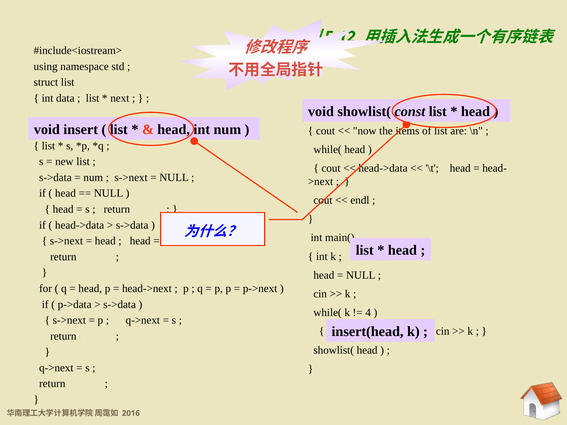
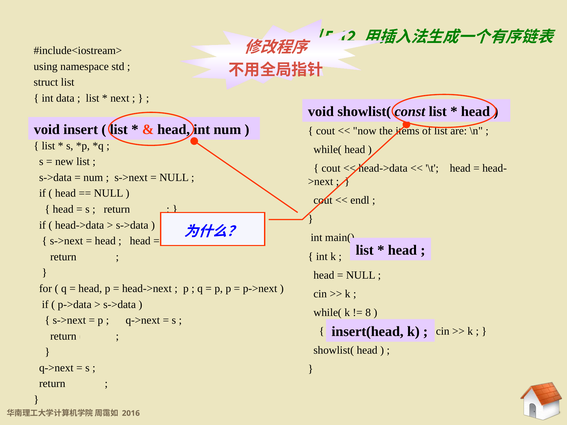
4: 4 -> 8 (368, 313)
